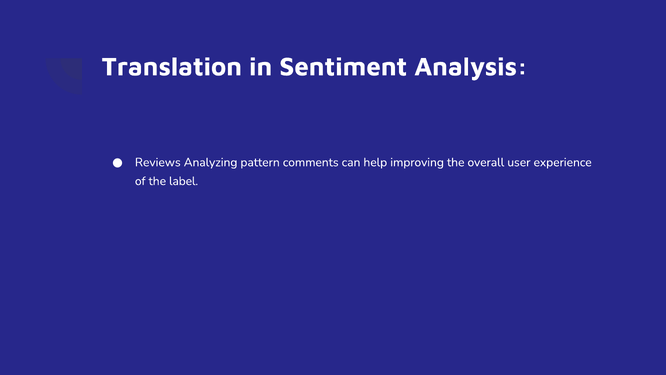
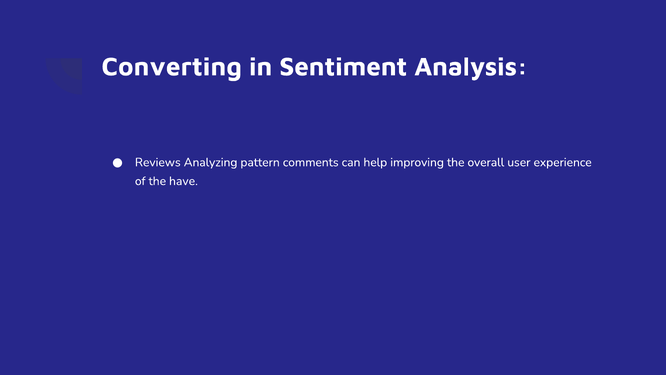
Translation: Translation -> Converting (172, 67)
label: label -> have (183, 181)
